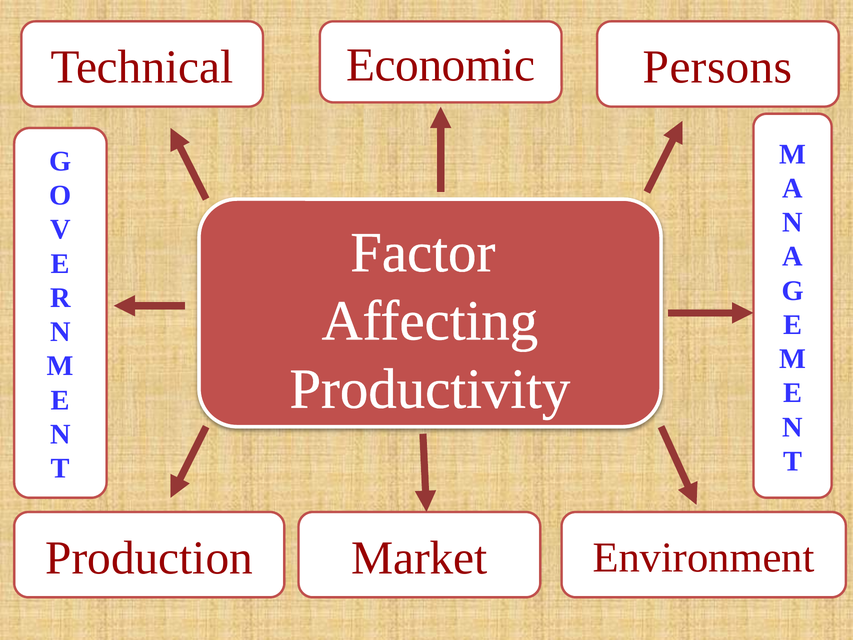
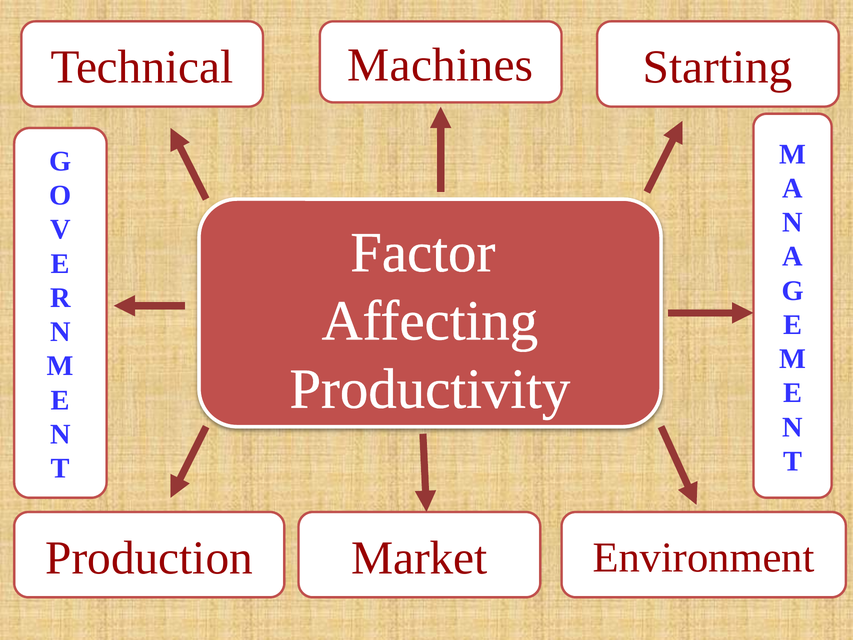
Economic: Economic -> Machines (440, 65)
Persons: Persons -> Starting (718, 67)
